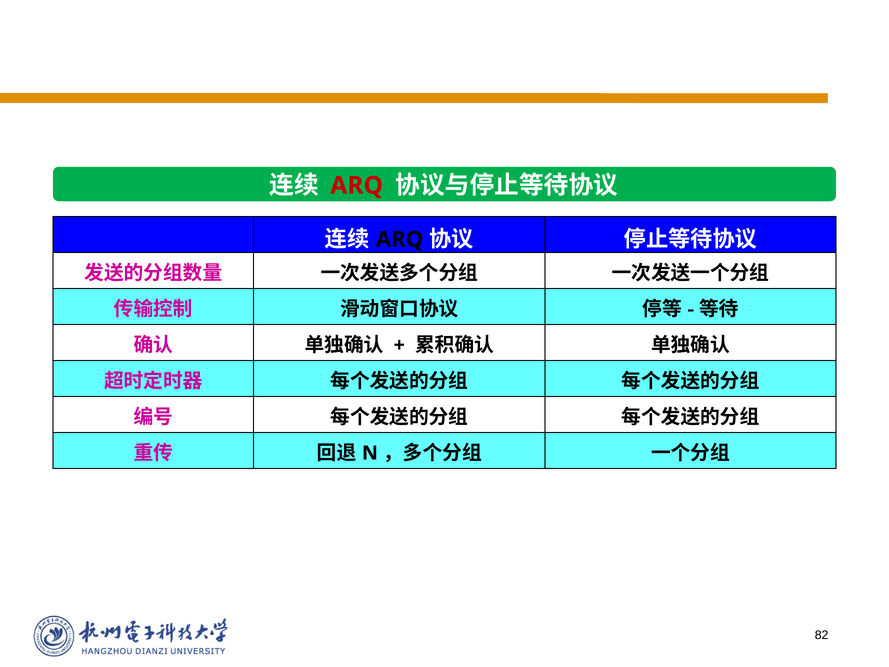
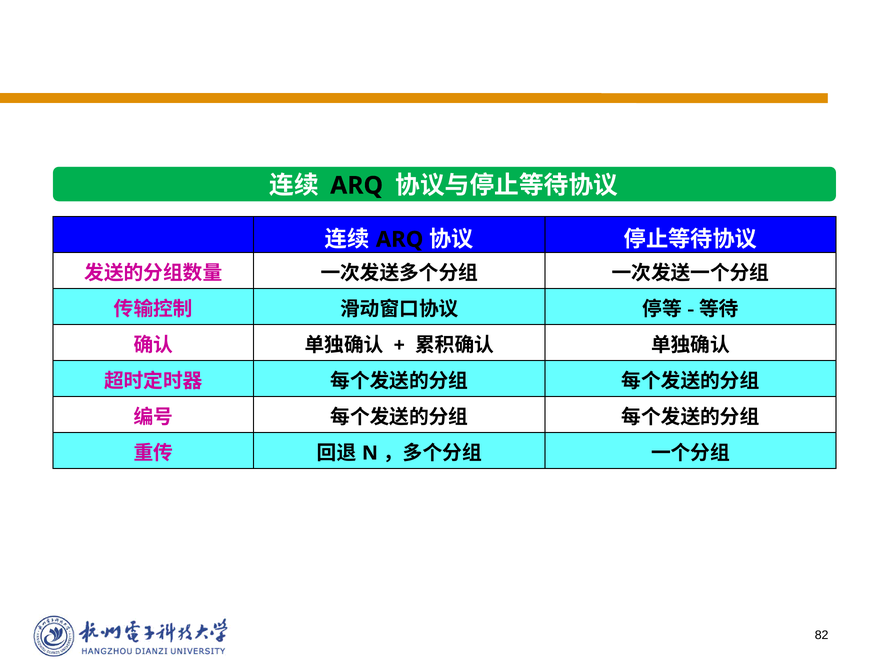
ARQ colour: red -> black (357, 185)
